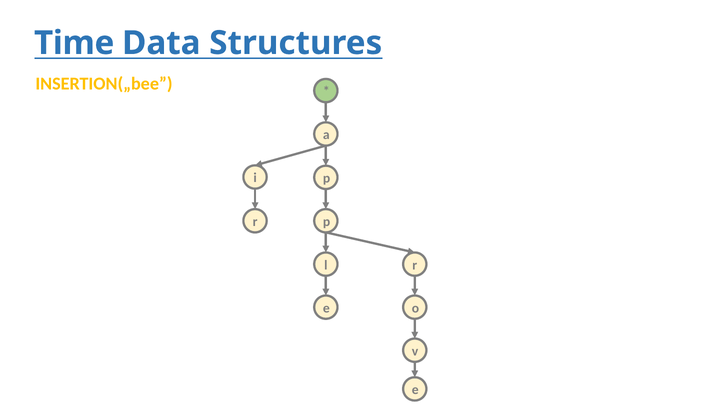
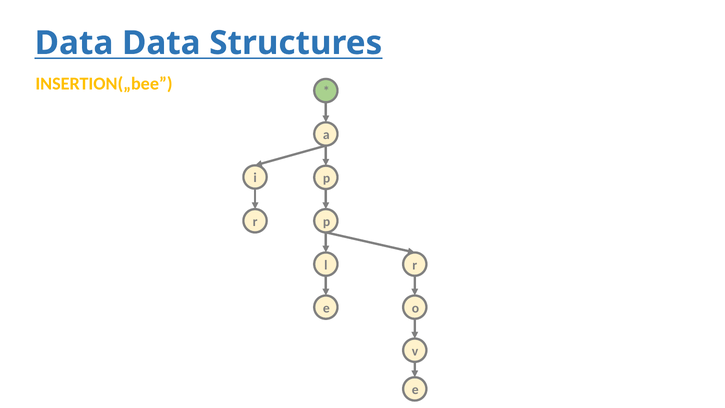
Time: Time -> Data (74, 43)
